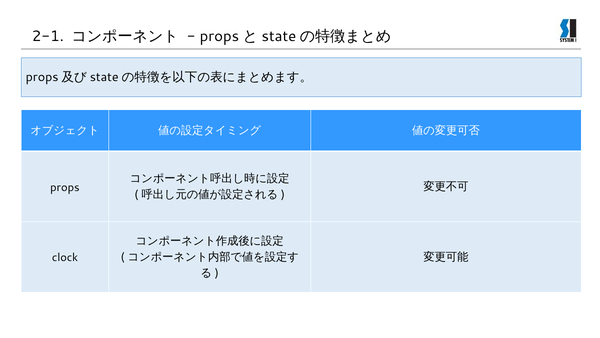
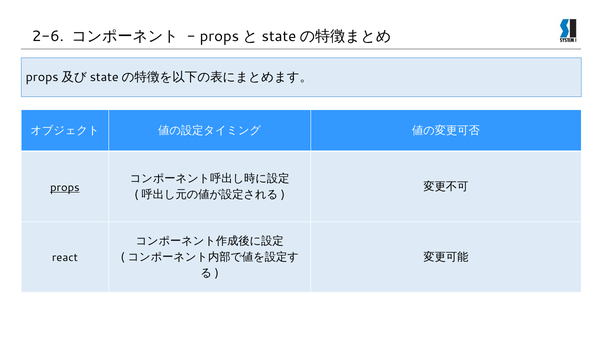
2-1: 2-1 -> 2-6 (48, 36)
props underline: none -> present (65, 187)
clock: clock -> react (65, 257)
